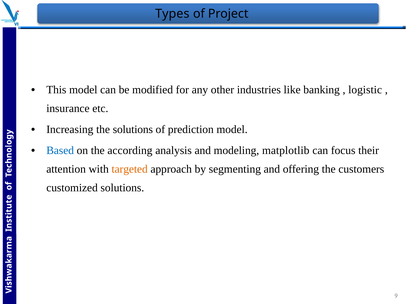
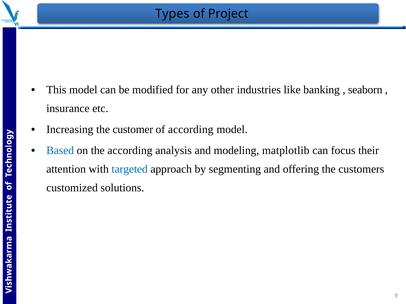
logistic: logistic -> seaborn (365, 90)
the solutions: solutions -> customer (133, 130)
of prediction: prediction -> according (191, 130)
targeted colour: orange -> blue (130, 169)
